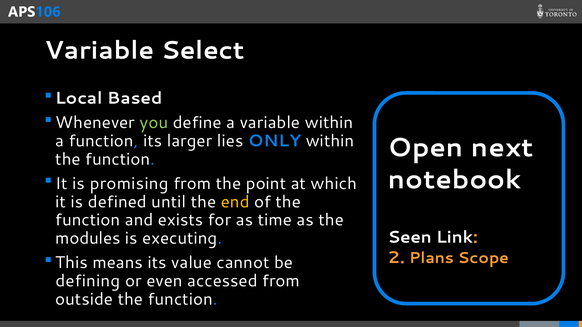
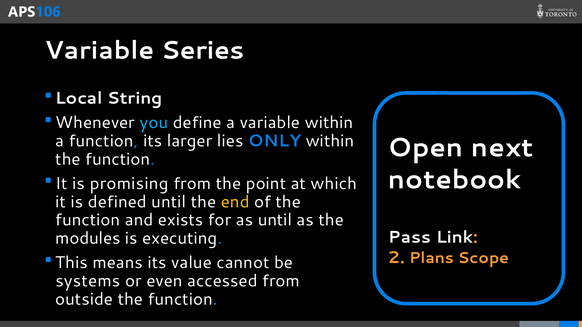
Select: Select -> Series (203, 50)
Based: Based -> String (135, 98)
you colour: light green -> light blue (154, 123)
as time: time -> until (275, 220)
Seen: Seen -> Pass (410, 237)
defining: defining -> systems (88, 281)
